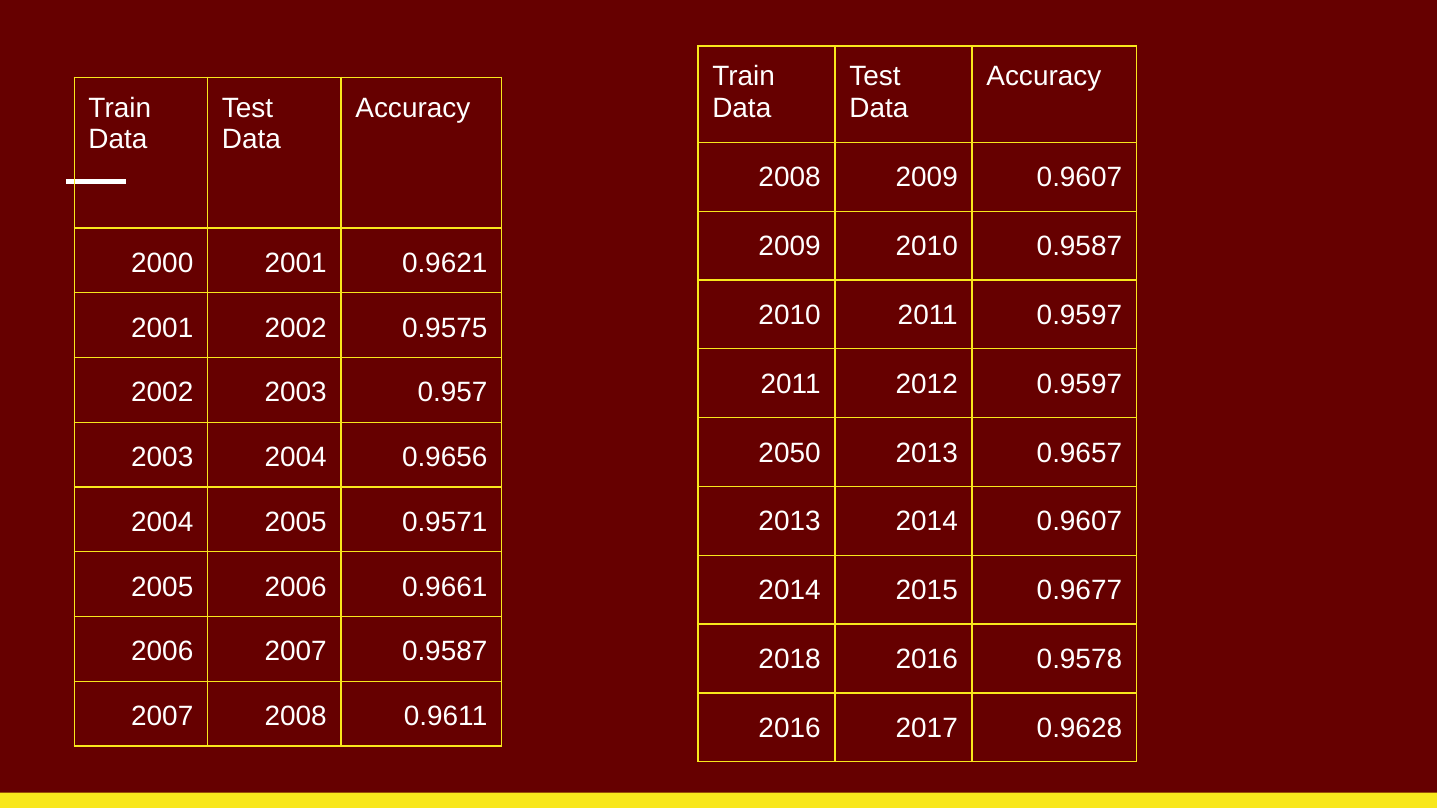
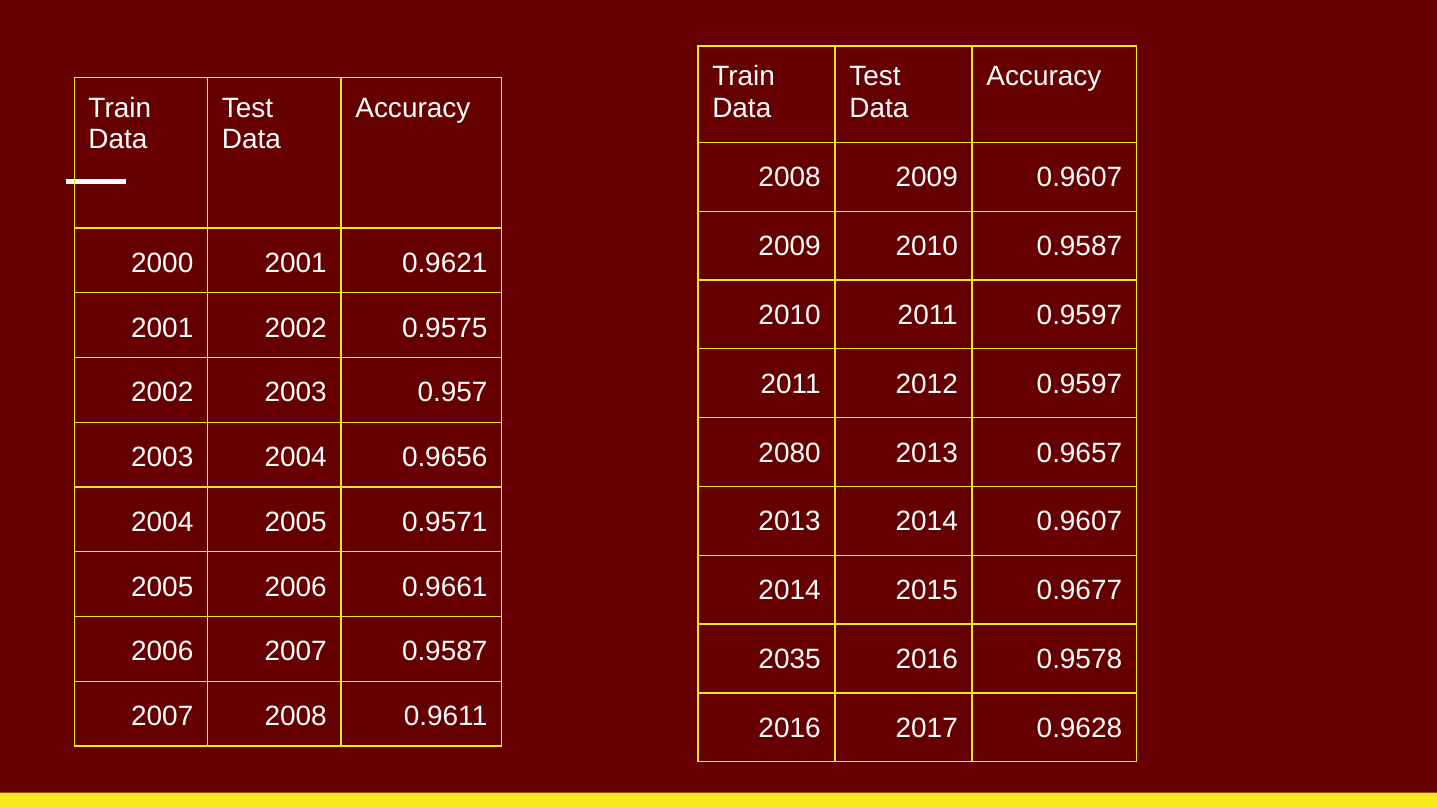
2050: 2050 -> 2080 (790, 453)
2018: 2018 -> 2035 (790, 660)
